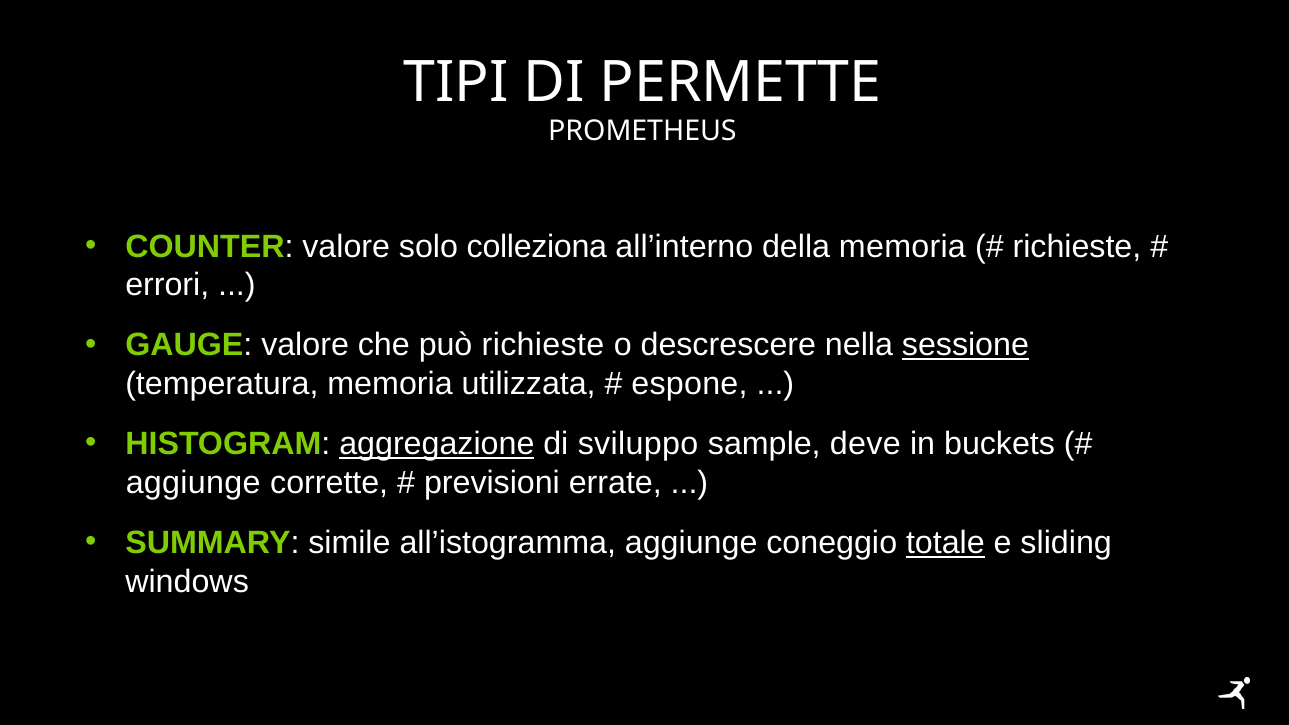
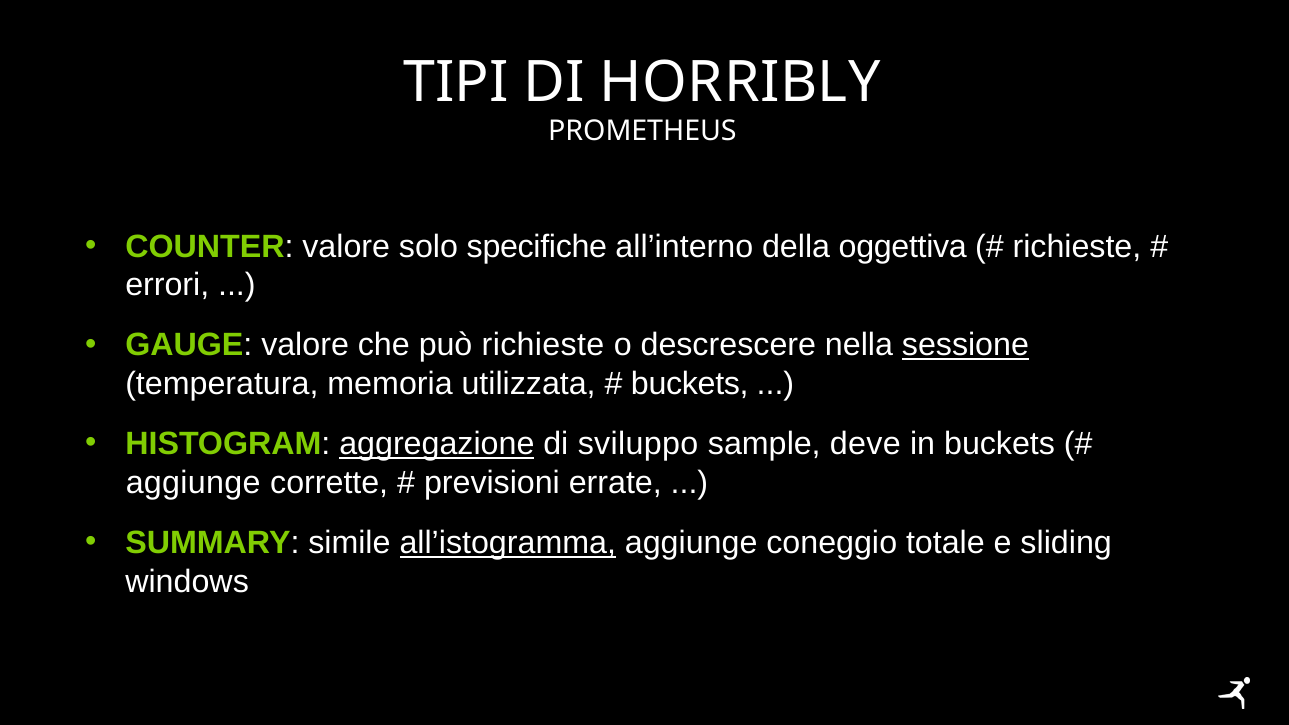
PERMETTE: PERMETTE -> HORRIBLY (740, 83)
colleziona: colleziona -> specifiche (537, 246)
della memoria: memoria -> oggettiva (903, 246)
espone: espone -> buckets (690, 384)
all’istogramma underline: none -> present (508, 543)
totale underline: present -> none (945, 543)
